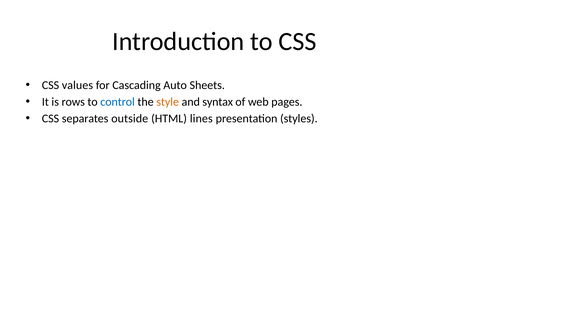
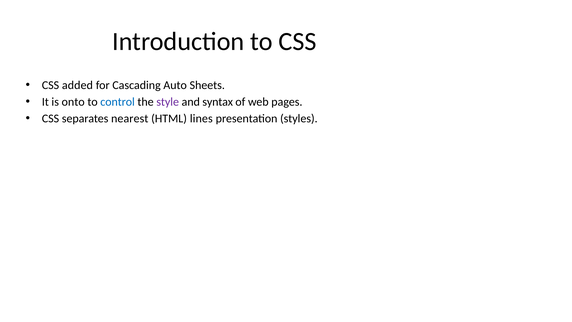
values: values -> added (77, 85)
rows: rows -> onto (73, 102)
style colour: orange -> purple (168, 102)
outside: outside -> nearest (130, 119)
